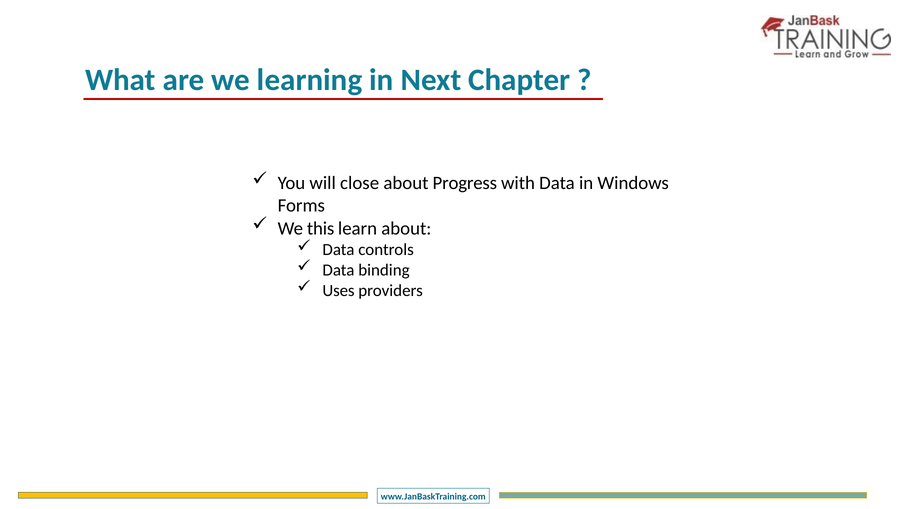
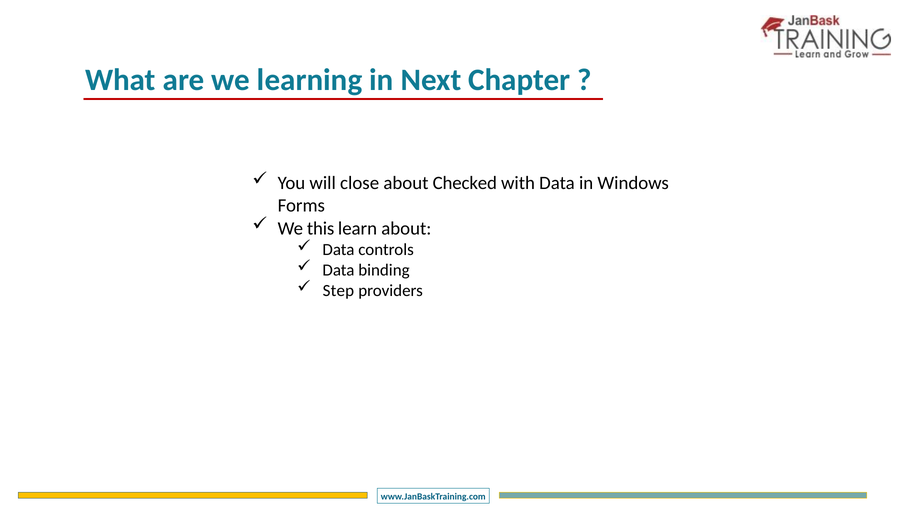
Progress: Progress -> Checked (465, 183)
Uses: Uses -> Step (338, 290)
